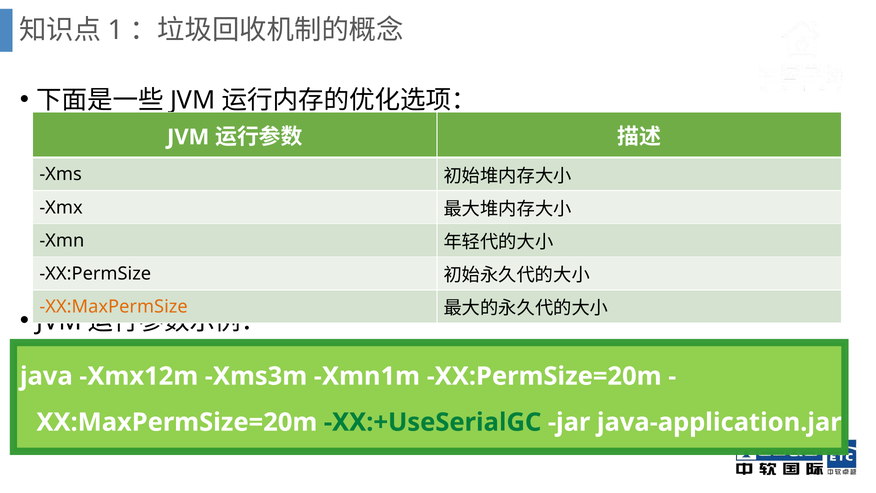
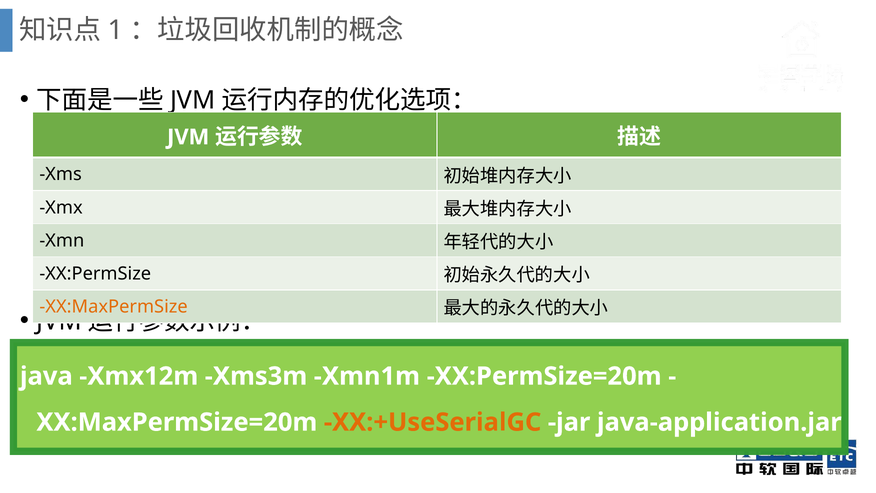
XX:+UseSerialGC colour: green -> orange (433, 422)
